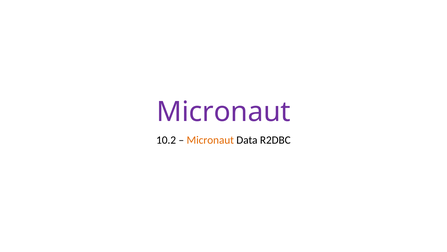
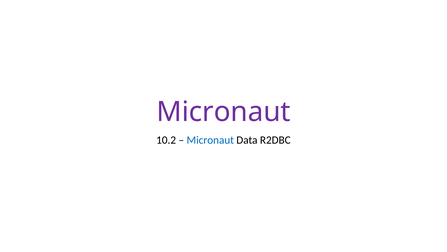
Micronaut colour: orange -> blue (210, 140)
